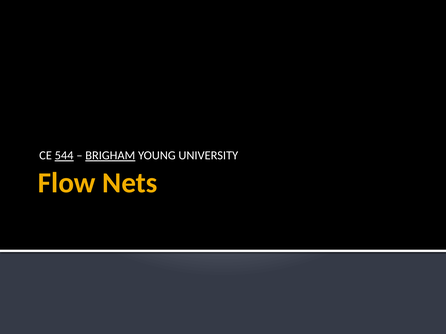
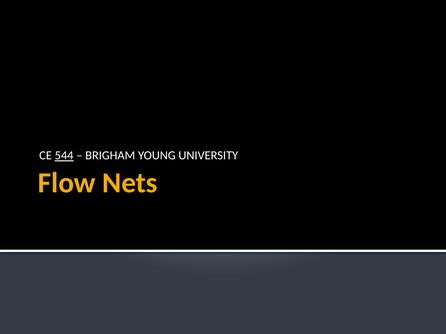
BRIGHAM underline: present -> none (110, 156)
